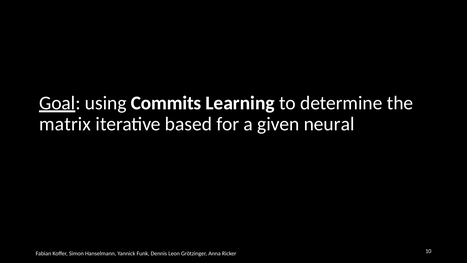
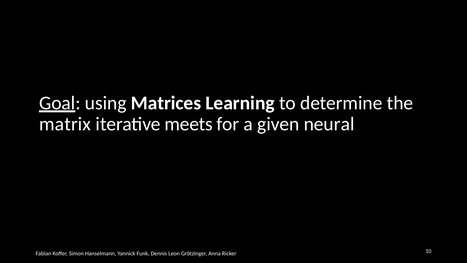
Commits: Commits -> Matrices (166, 103)
based: based -> meets (189, 124)
